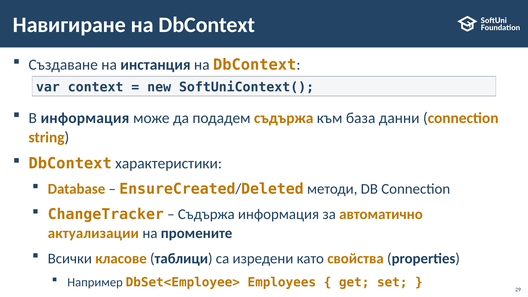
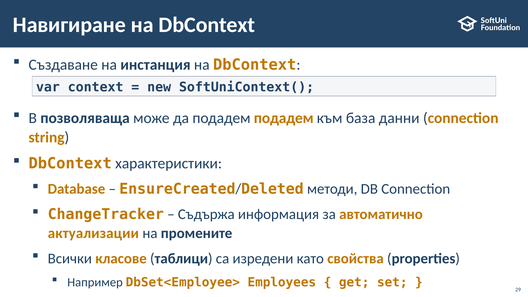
В информация: информация -> позволяваща (85, 118)
подадем съдържа: съдържа -> подадем (284, 118)
